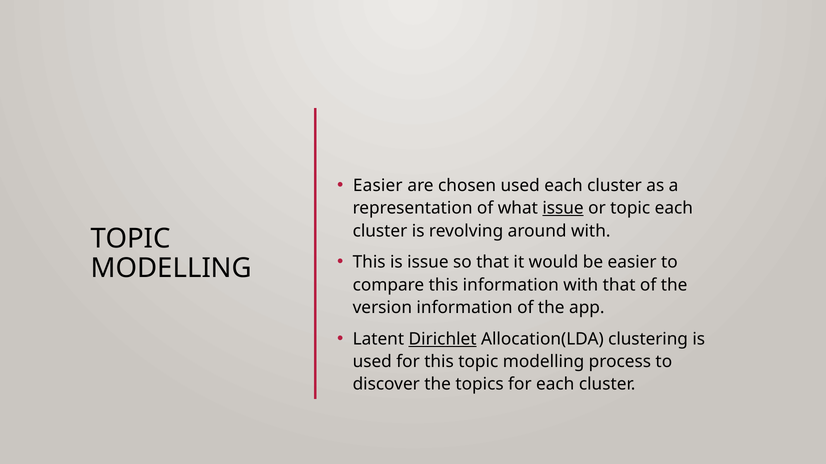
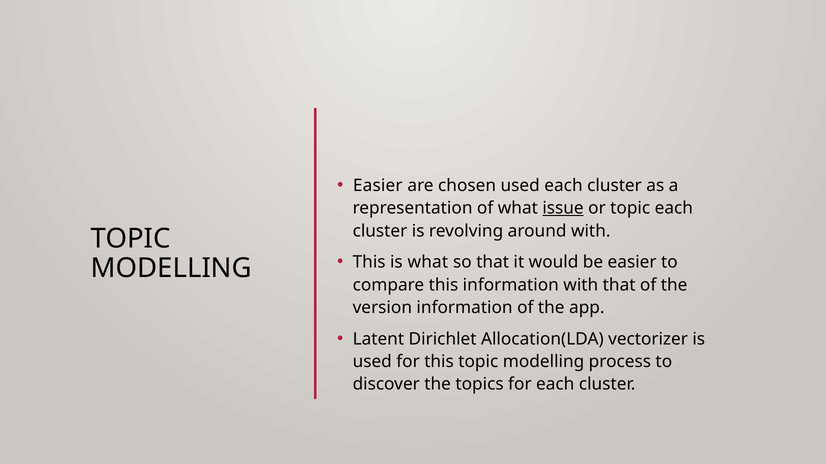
is issue: issue -> what (428, 263)
Dirichlet underline: present -> none (443, 339)
clustering: clustering -> vectorizer (648, 339)
